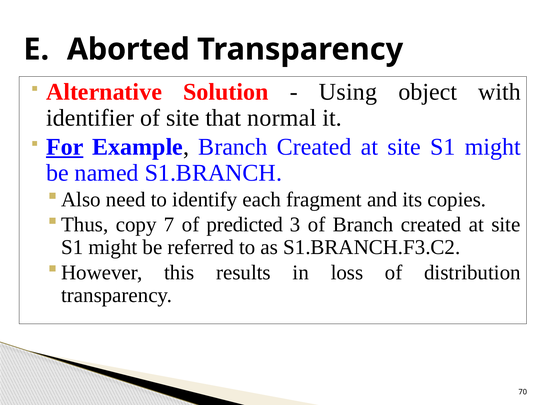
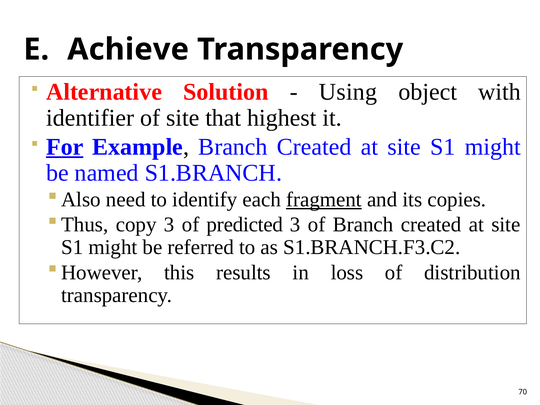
Aborted: Aborted -> Achieve (128, 49)
normal: normal -> highest (282, 118)
fragment underline: none -> present (324, 200)
copy 7: 7 -> 3 (169, 225)
